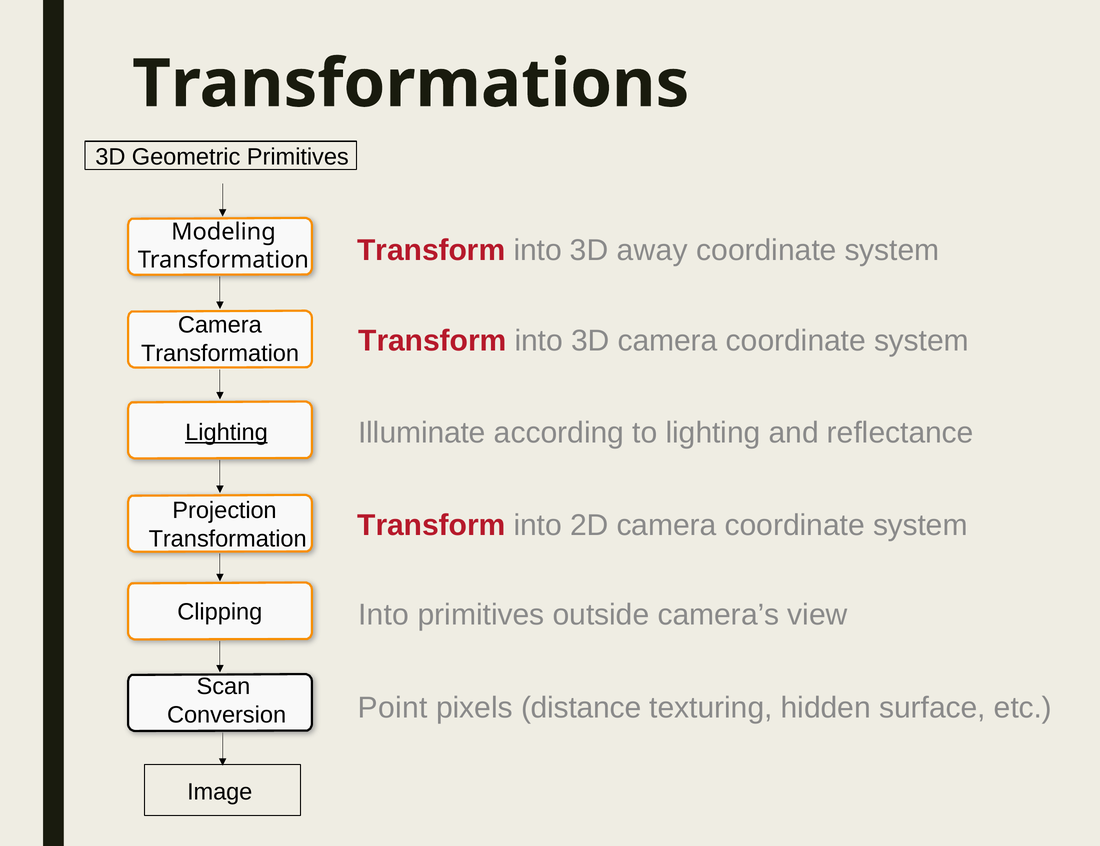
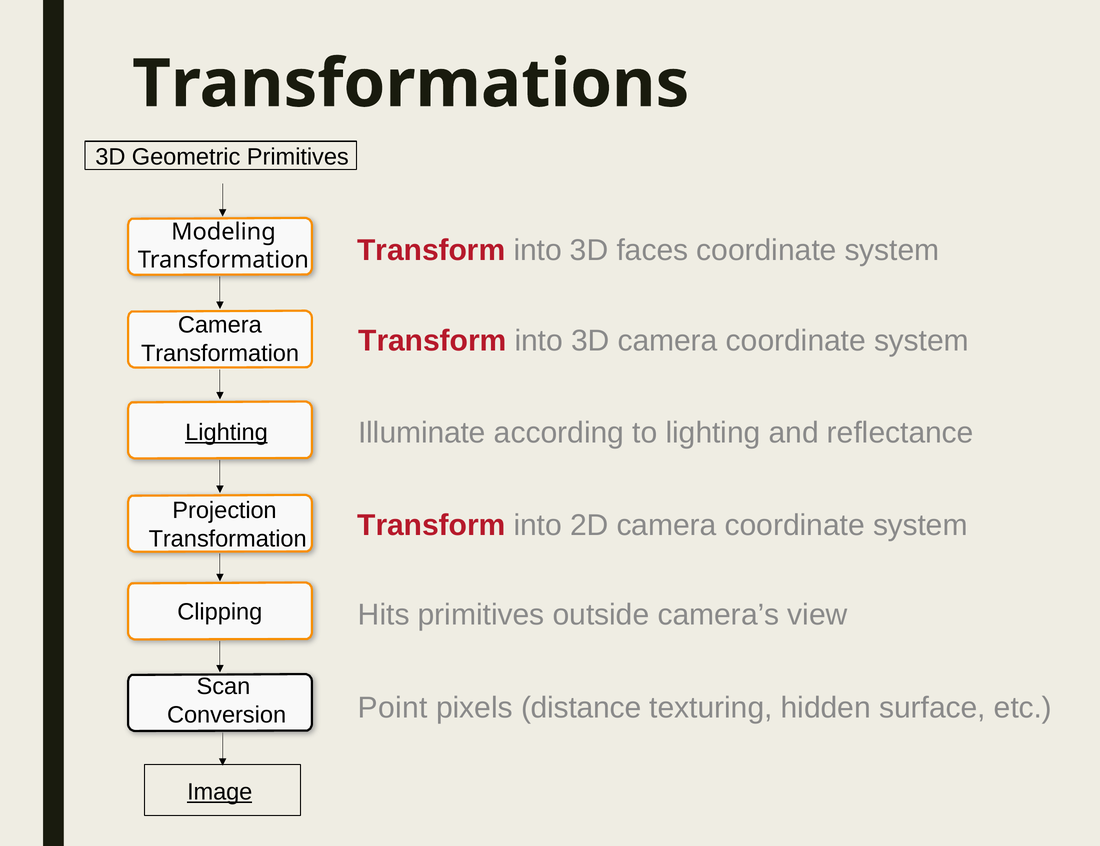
away: away -> faces (652, 250)
Into: Into -> Hits (384, 615)
Image underline: none -> present (220, 793)
